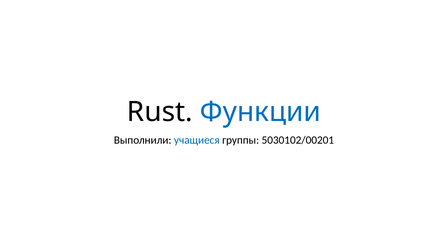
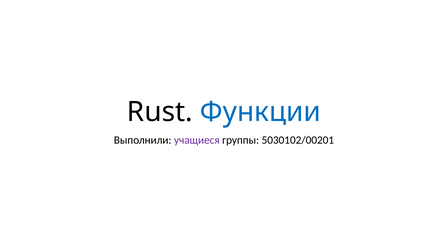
учащиеся colour: blue -> purple (197, 140)
